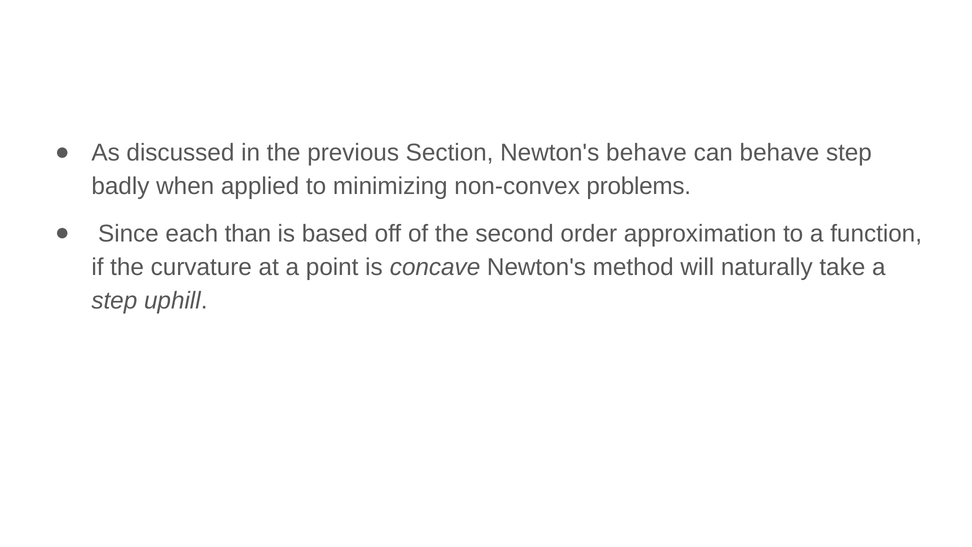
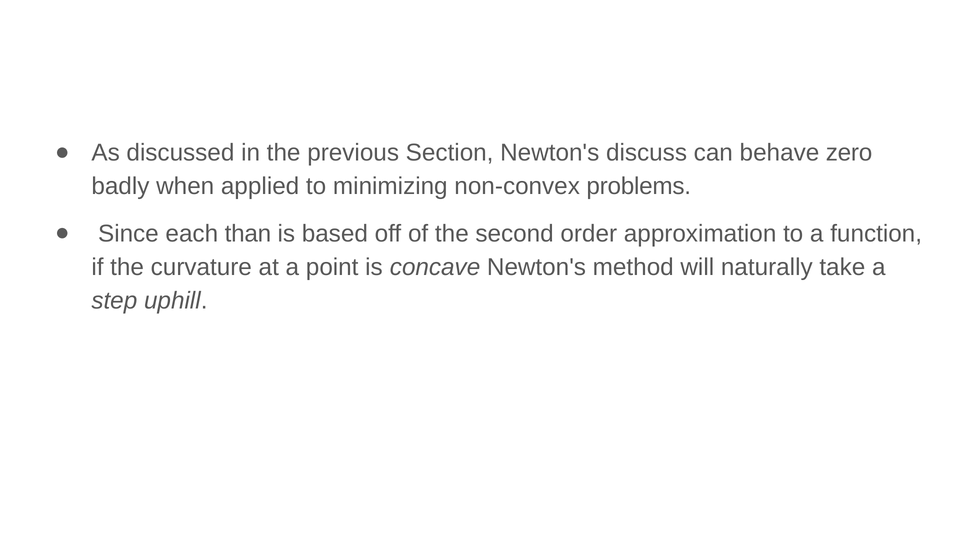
Newton's behave: behave -> discuss (647, 153)
behave step: step -> zero (849, 153)
